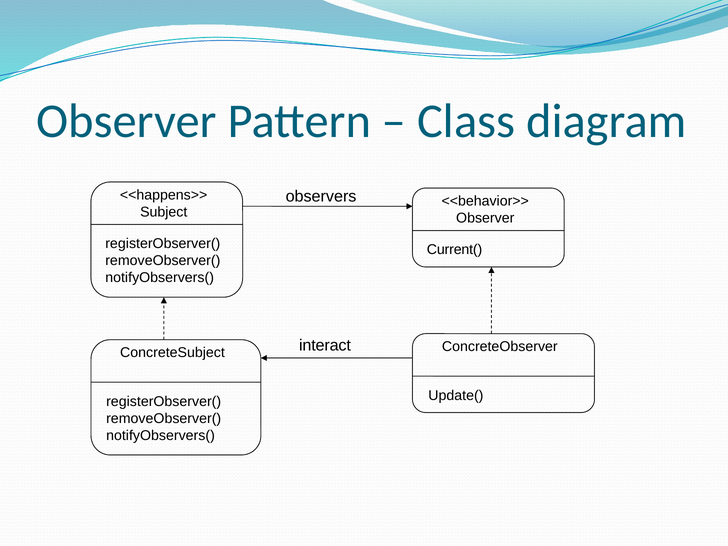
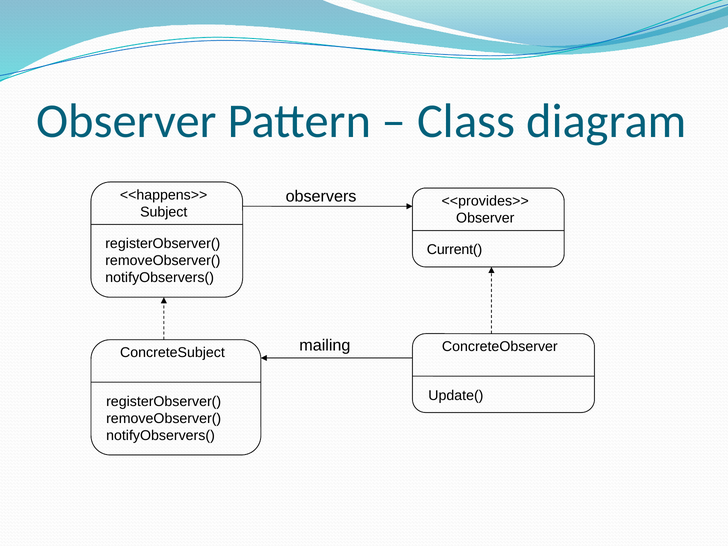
<<behavior>>: <<behavior>> -> <<provides>> (485, 201)
interact: interact -> mailing (325, 346)
